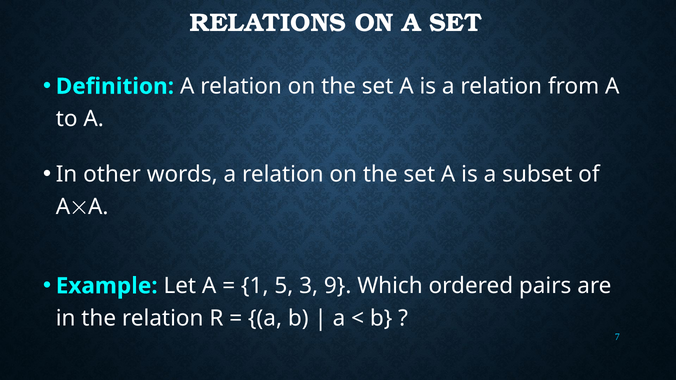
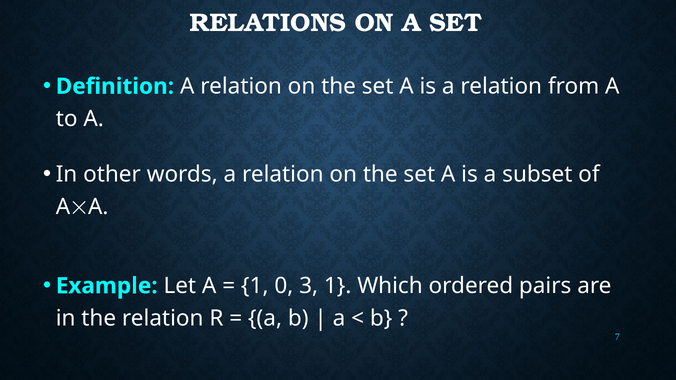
5: 5 -> 0 (284, 286)
3 9: 9 -> 1 (338, 286)
